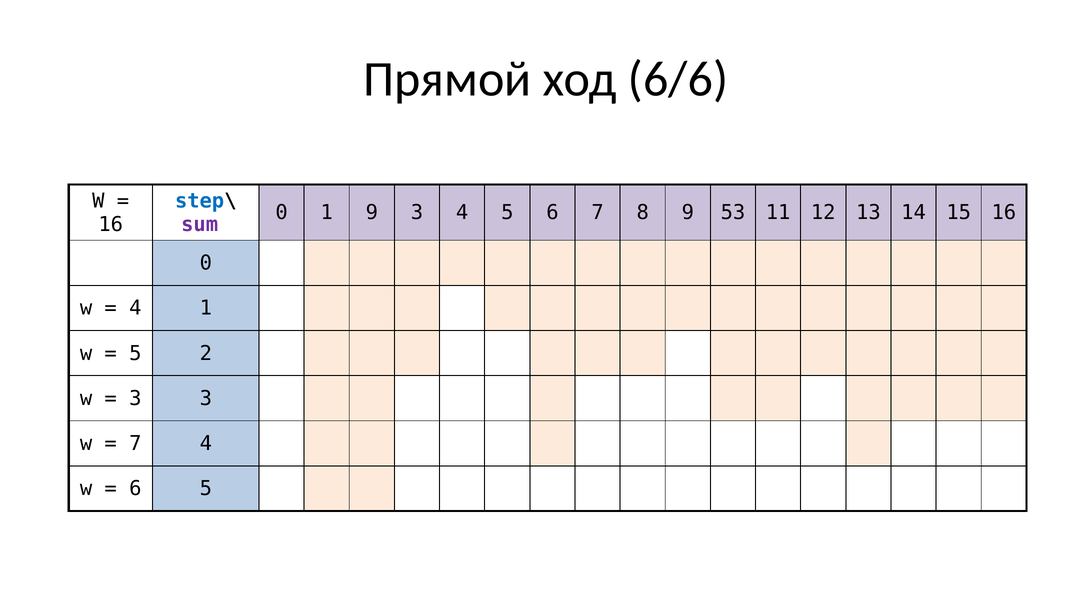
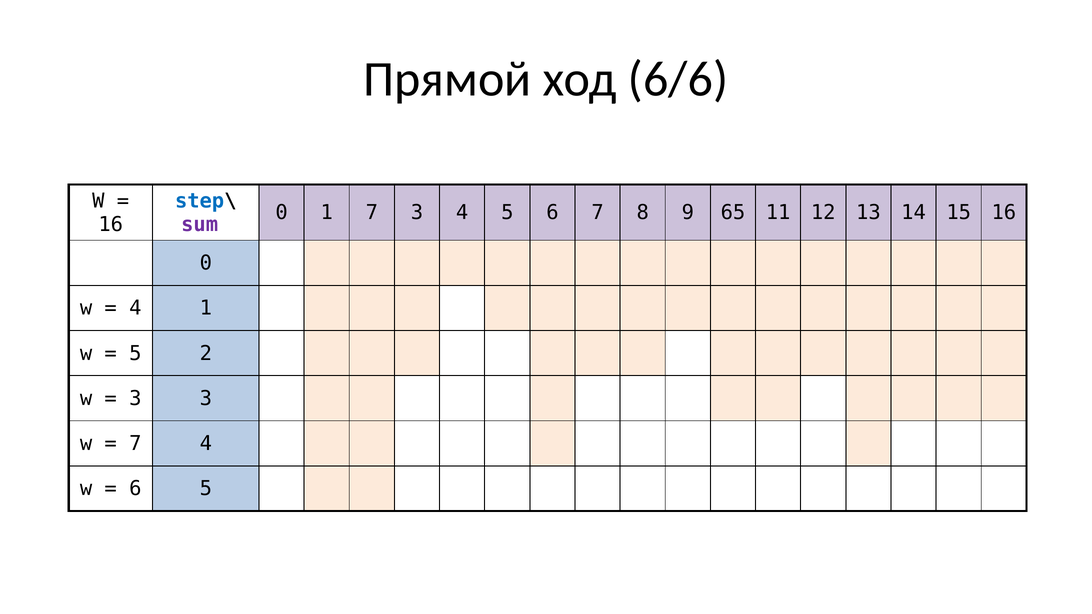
1 9: 9 -> 7 (372, 213)
53: 53 -> 65 (733, 213)
